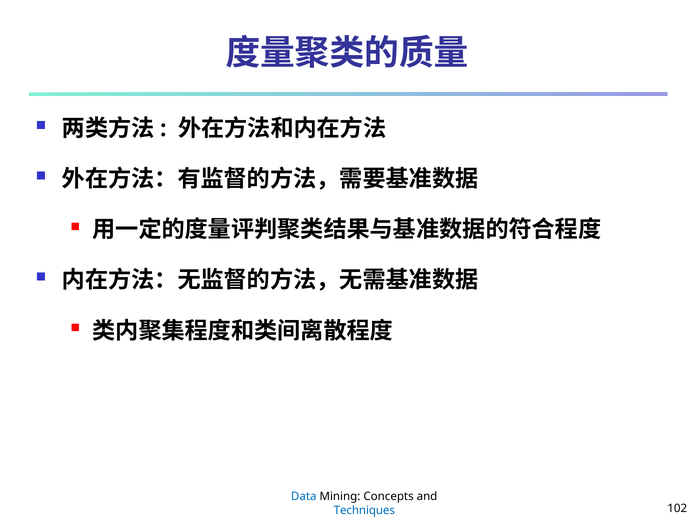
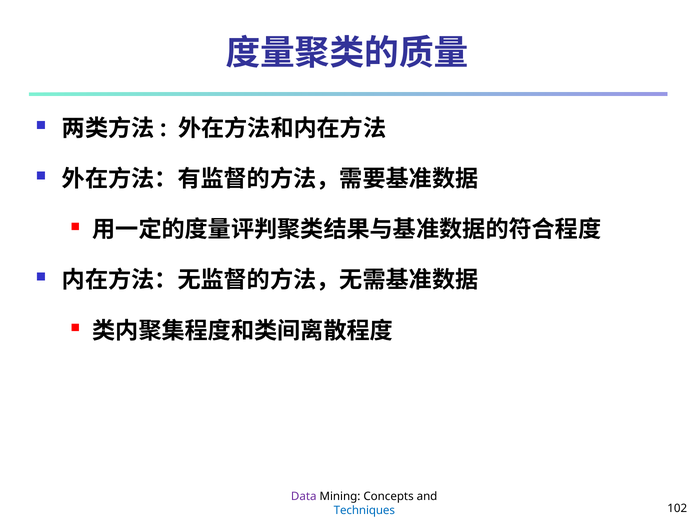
Data colour: blue -> purple (304, 497)
